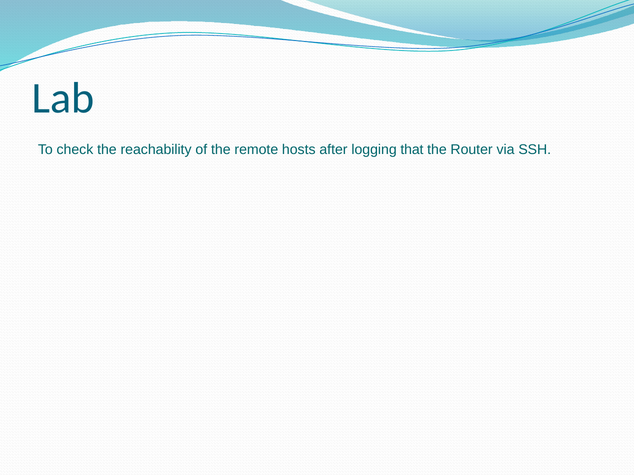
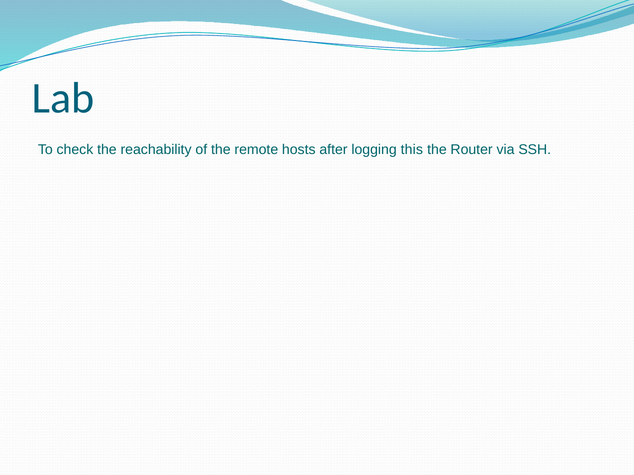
that: that -> this (412, 150)
